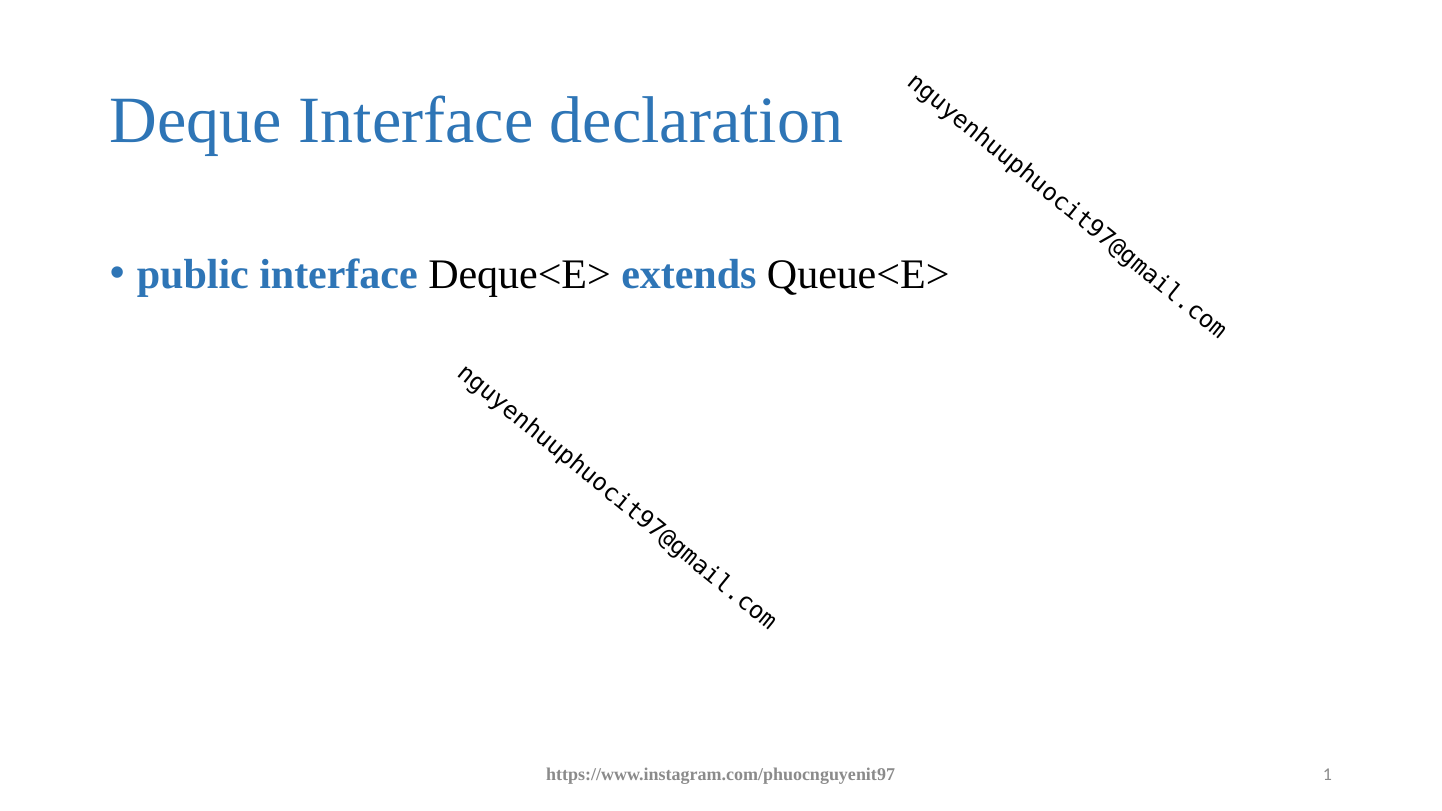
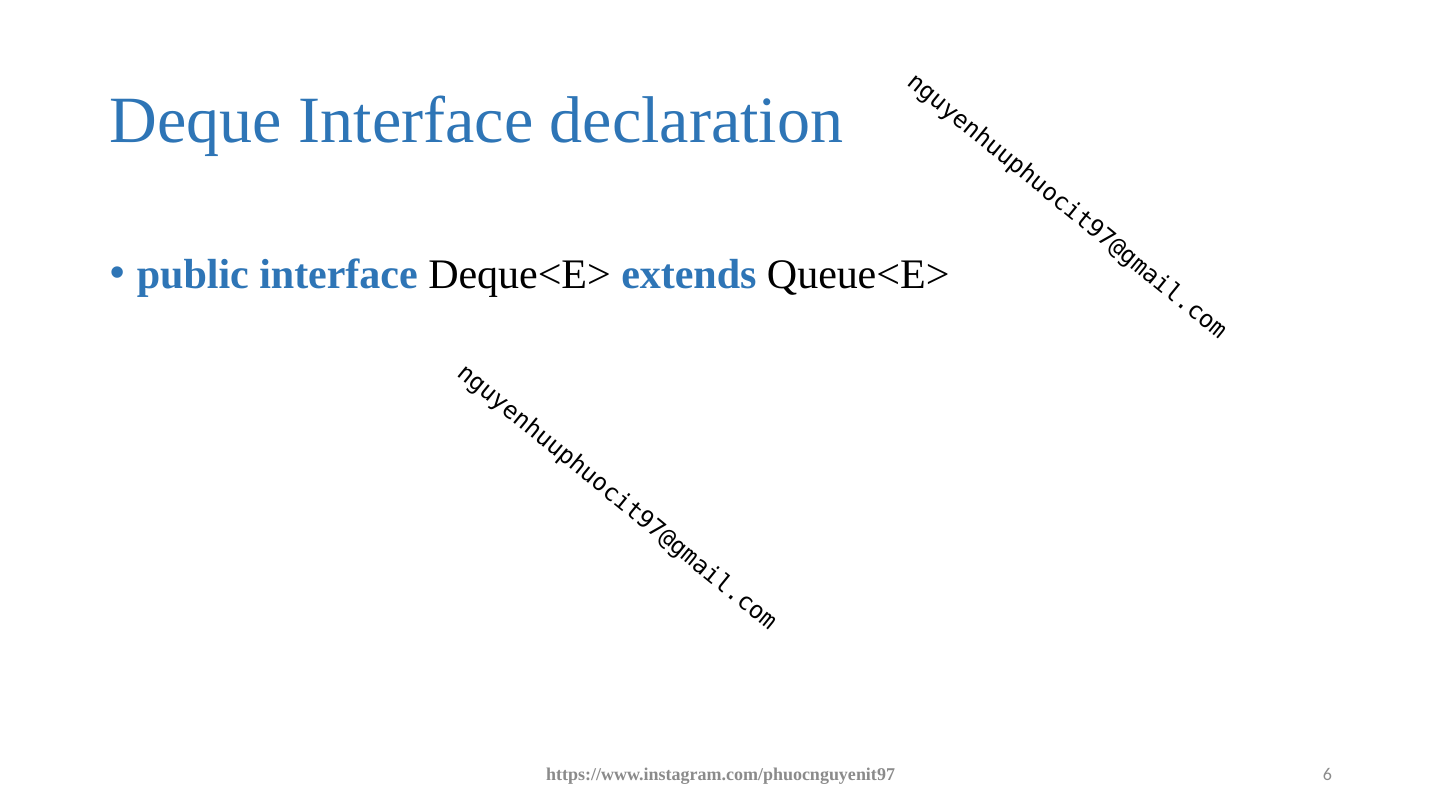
1: 1 -> 6 (1328, 774)
